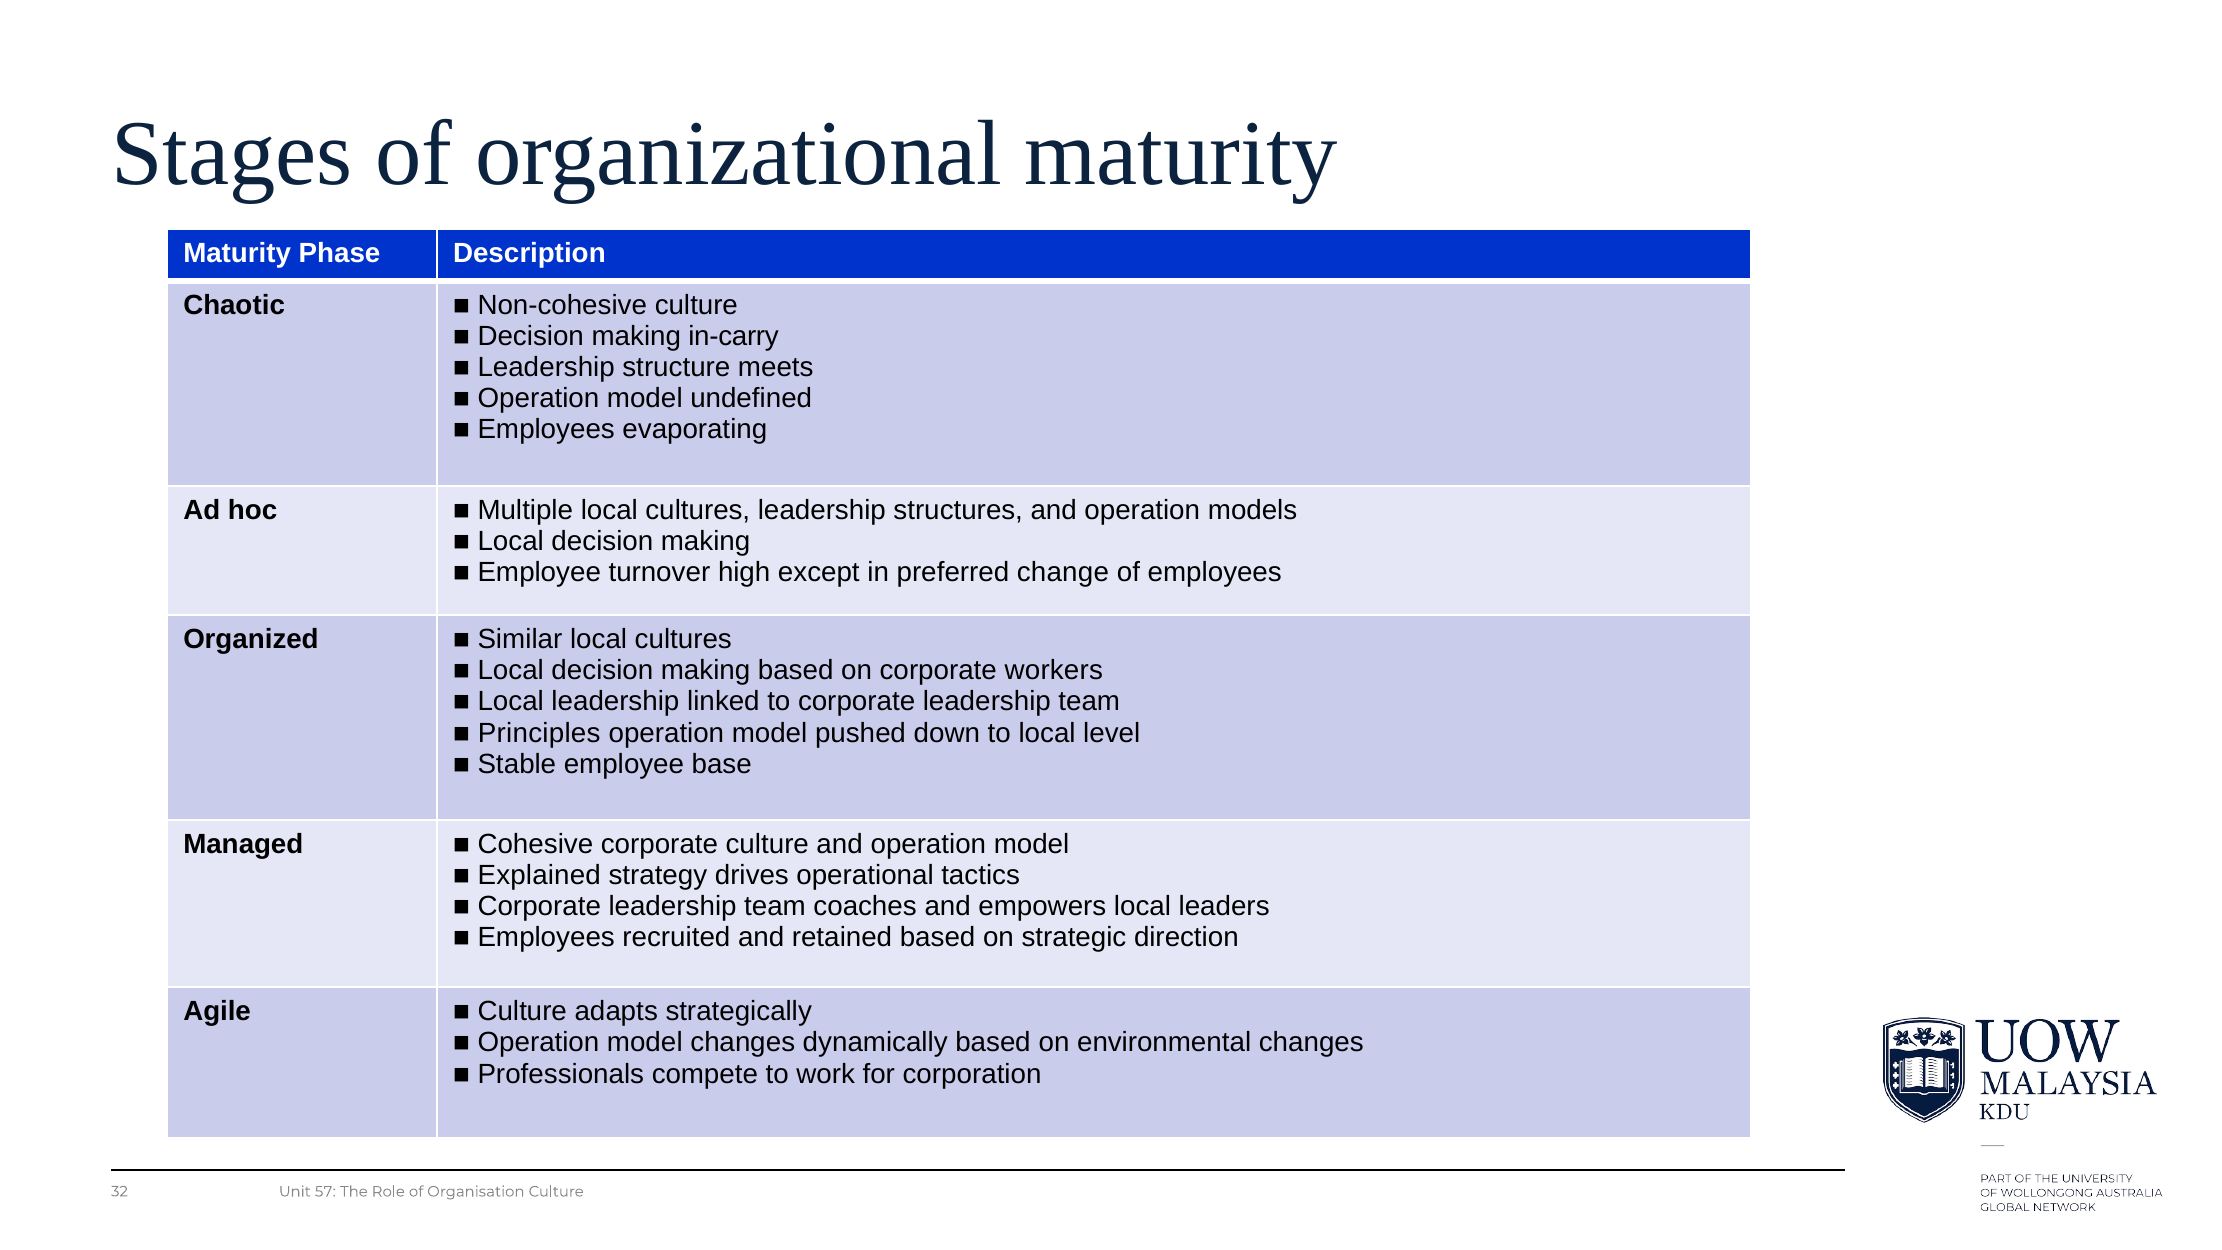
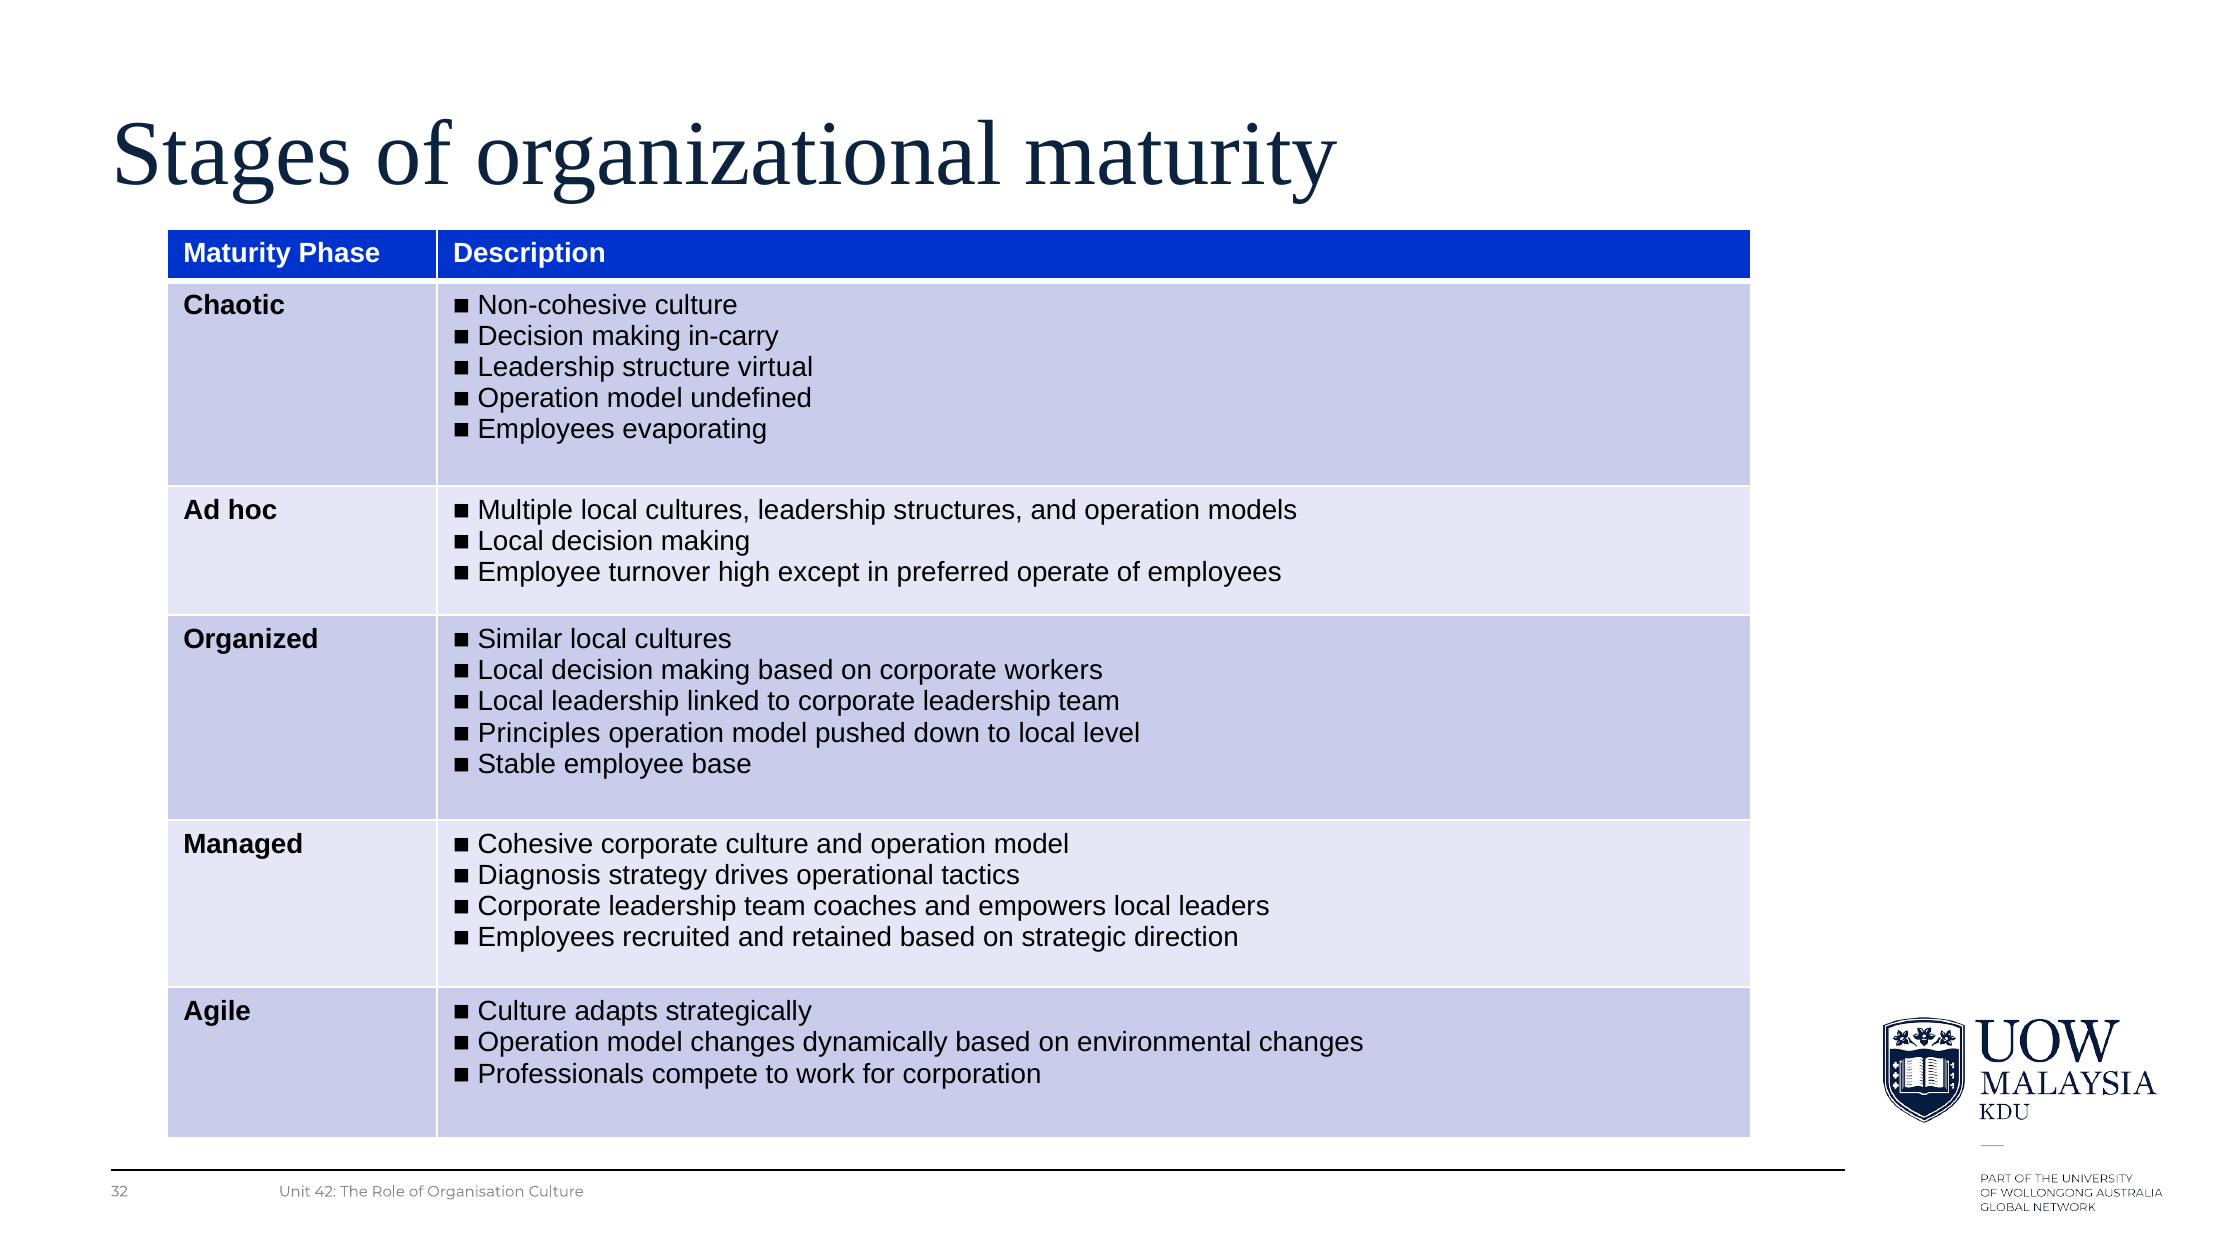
meets: meets -> virtual (776, 367)
change: change -> operate (1063, 572)
Explained: Explained -> Diagnosis (539, 876)
57: 57 -> 42 (325, 1191)
